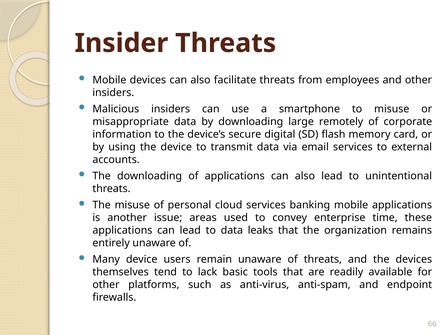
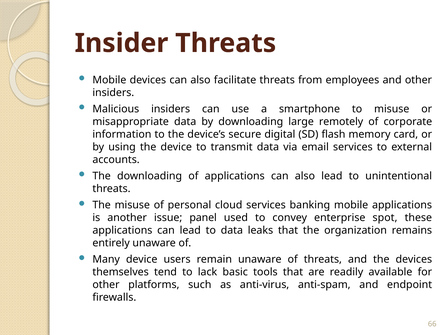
areas: areas -> panel (203, 218)
time: time -> spot (385, 218)
